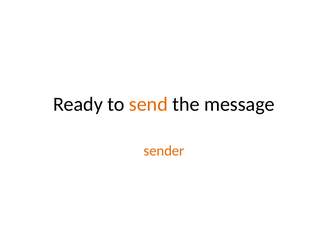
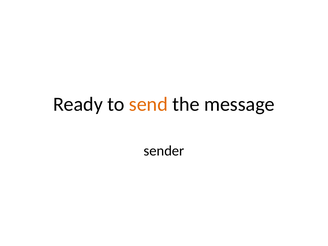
sender colour: orange -> black (164, 151)
